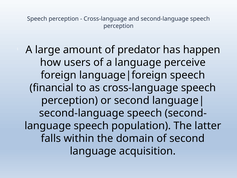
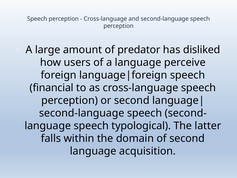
happen: happen -> disliked (202, 50)
population: population -> typological (141, 126)
